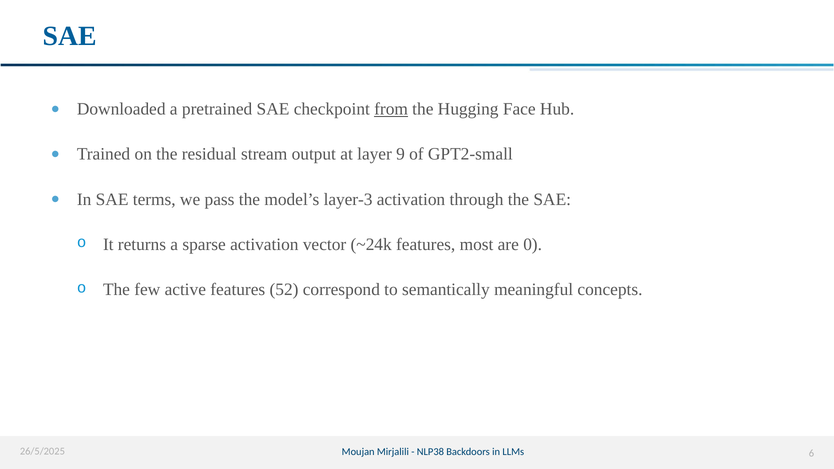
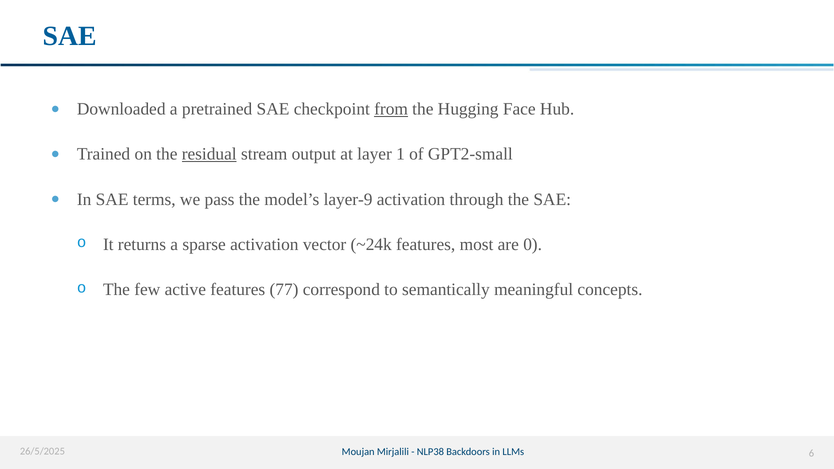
residual underline: none -> present (209, 154)
9: 9 -> 1 (401, 154)
layer-3: layer-3 -> layer-9 (348, 199)
52: 52 -> 77 (284, 290)
